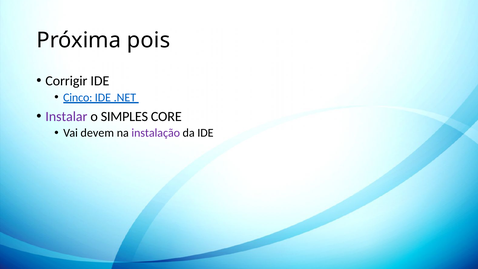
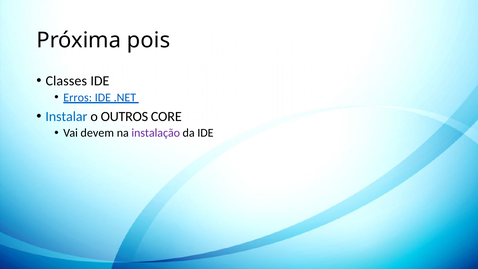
Corrigir: Corrigir -> Classes (66, 81)
Cinco: Cinco -> Erros (78, 97)
Instalar colour: purple -> blue (66, 116)
SIMPLES: SIMPLES -> OUTROS (124, 116)
